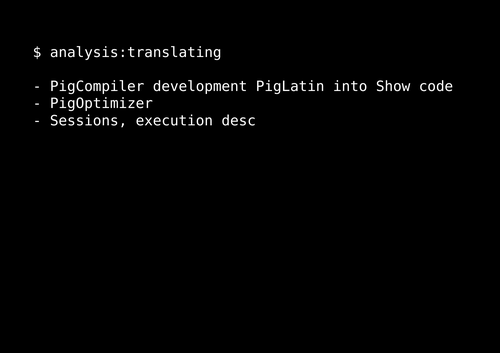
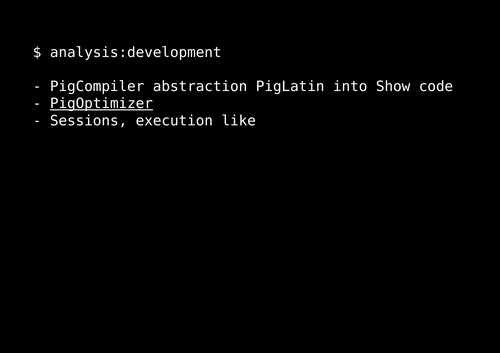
analysis:translating: analysis:translating -> analysis:development (136, 52)
development: development -> abstraction (200, 87)
PigOptimizer underline: none -> present (101, 104)
desc: desc -> like (239, 121)
